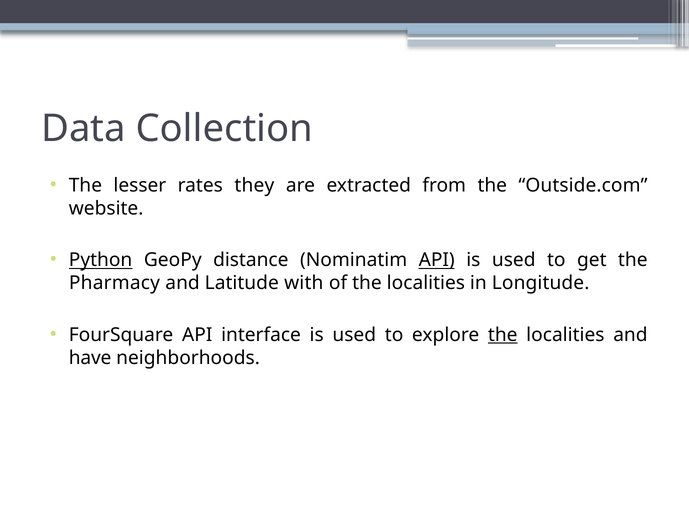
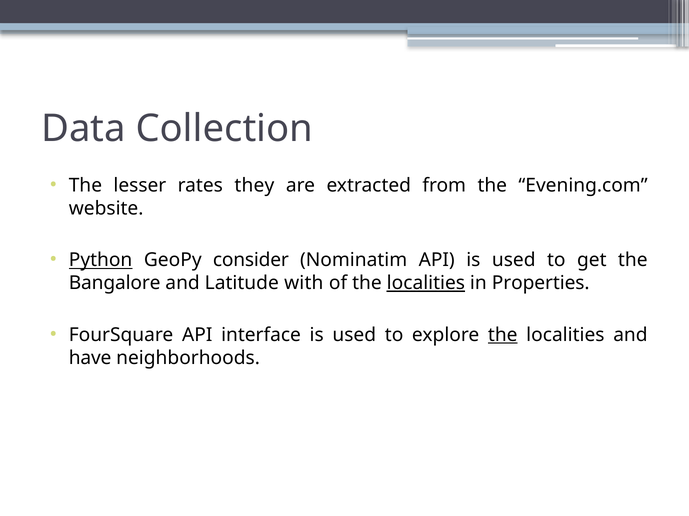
Outside.com: Outside.com -> Evening.com (583, 186)
distance: distance -> consider (251, 260)
API underline: present -> none (437, 260)
Pharmacy: Pharmacy -> Bangalore (115, 283)
localities underline: none -> present (426, 283)
Longitude: Longitude -> Properties (541, 283)
